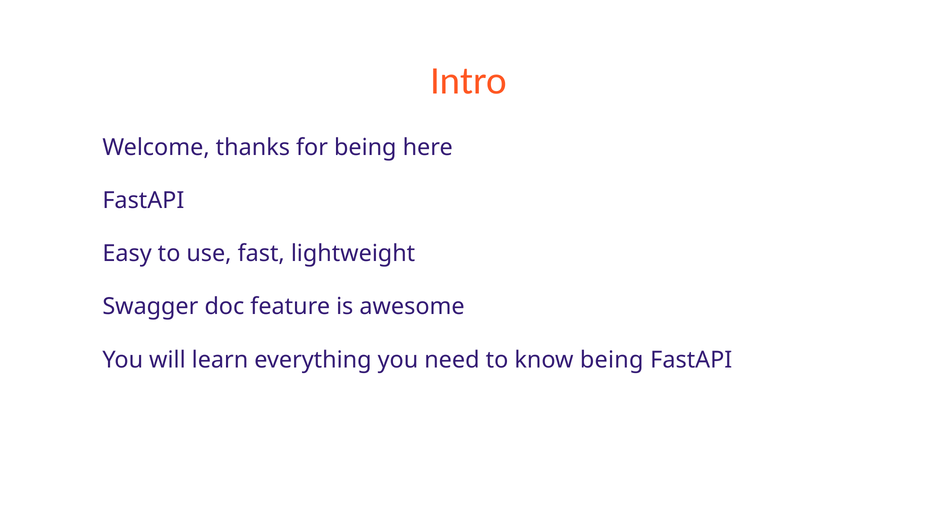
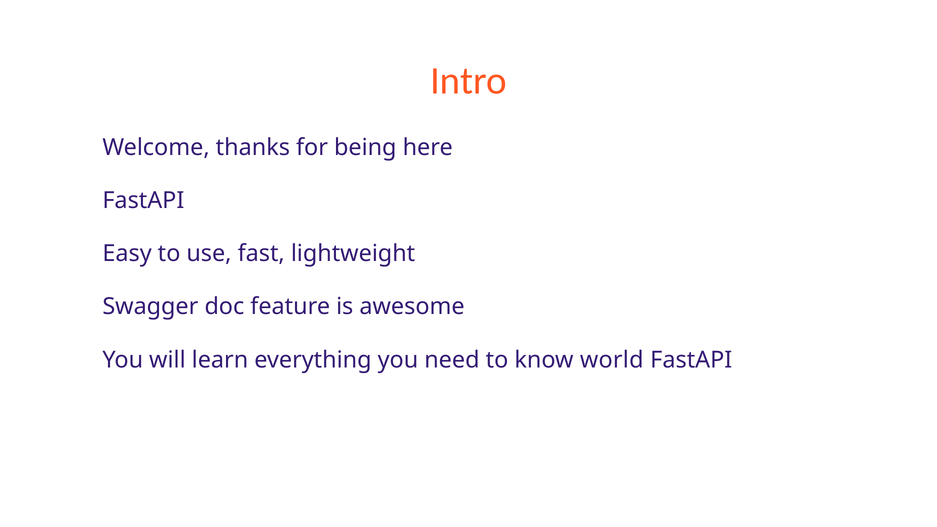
know being: being -> world (612, 360)
